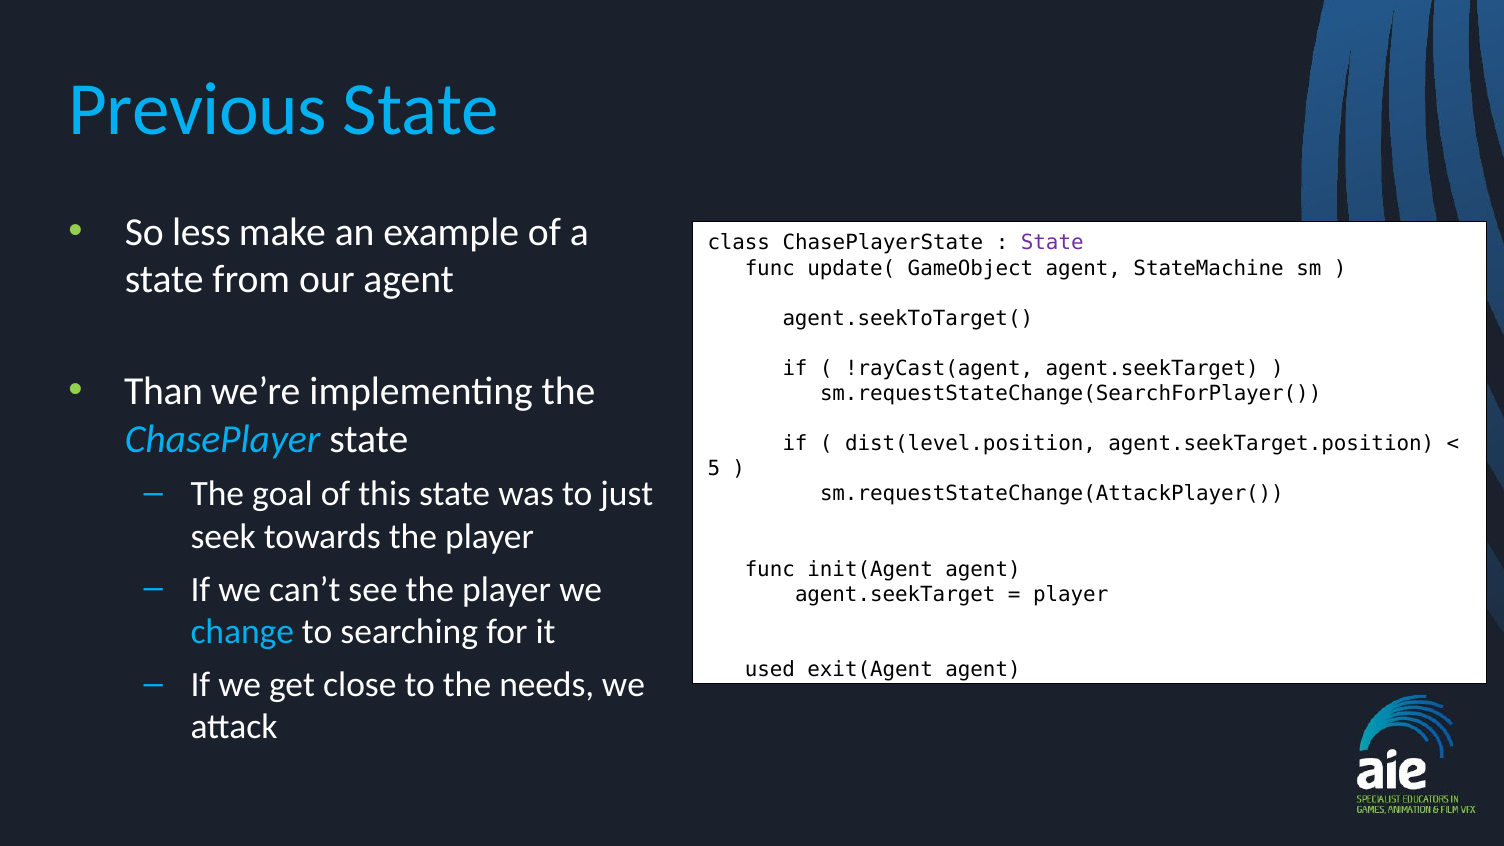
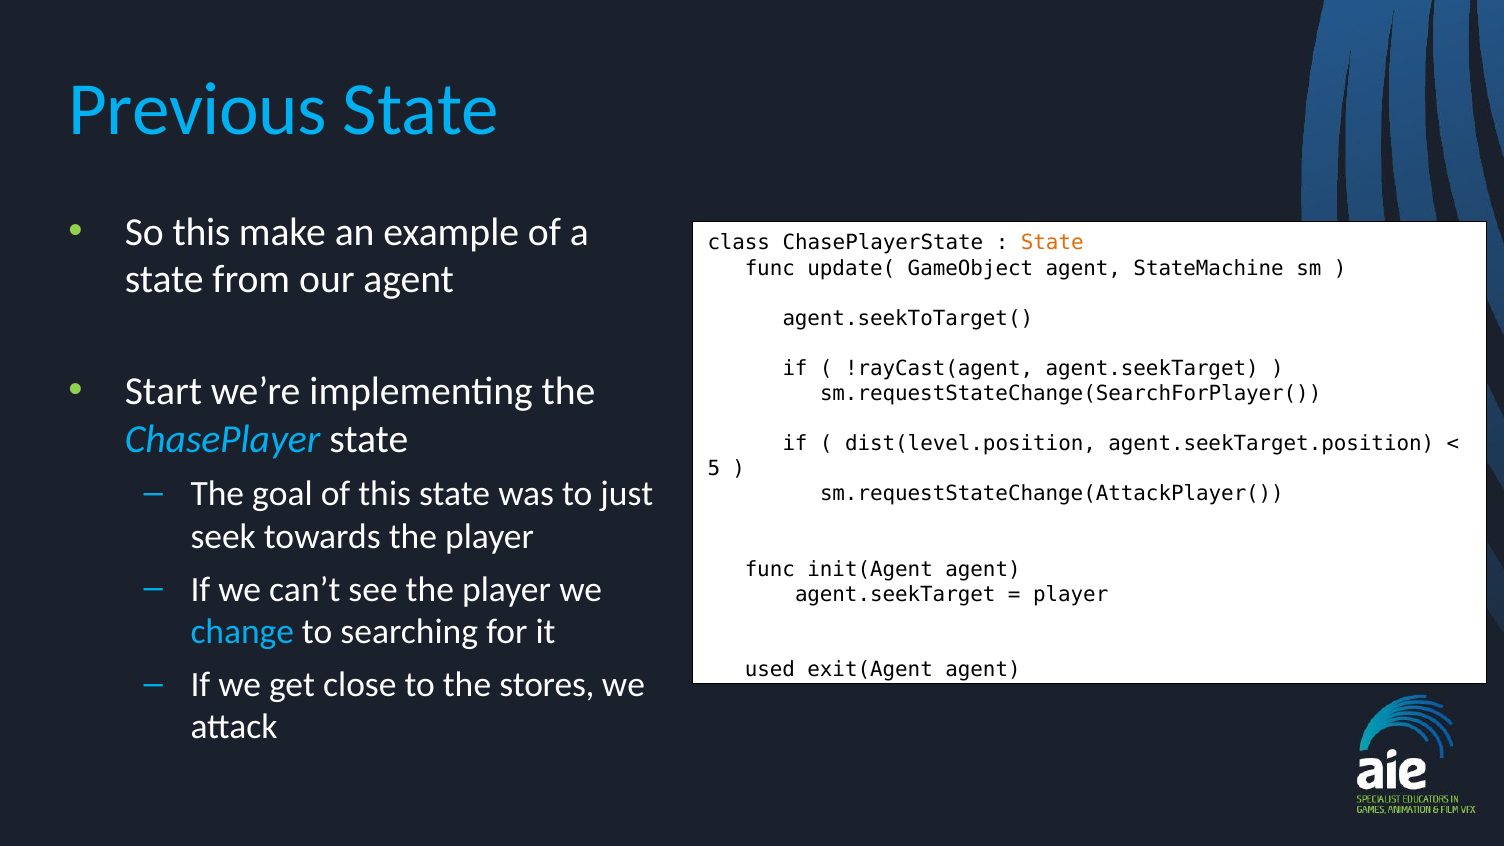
So less: less -> this (201, 232)
State colour: purple -> orange (1052, 243)
Than: Than -> Start (163, 392)
needs: needs -> stores (547, 685)
